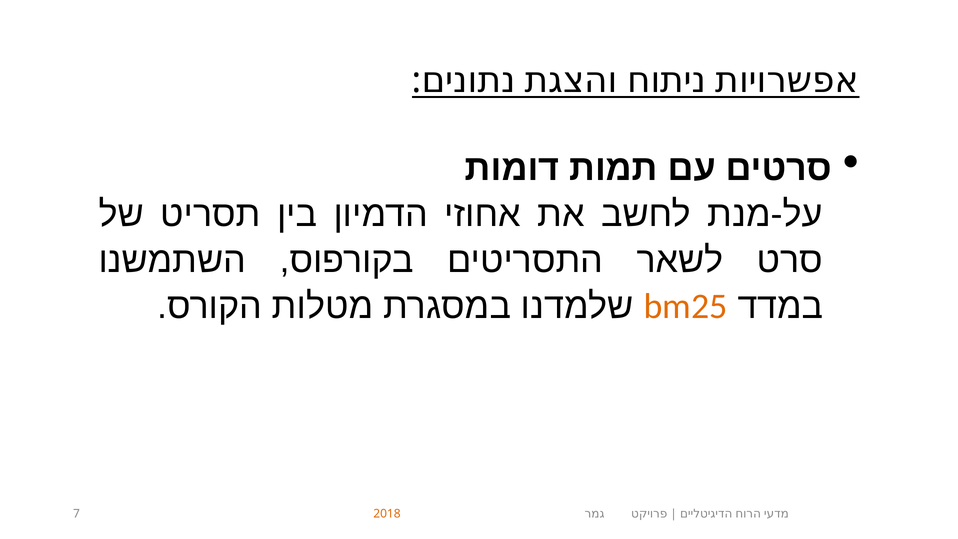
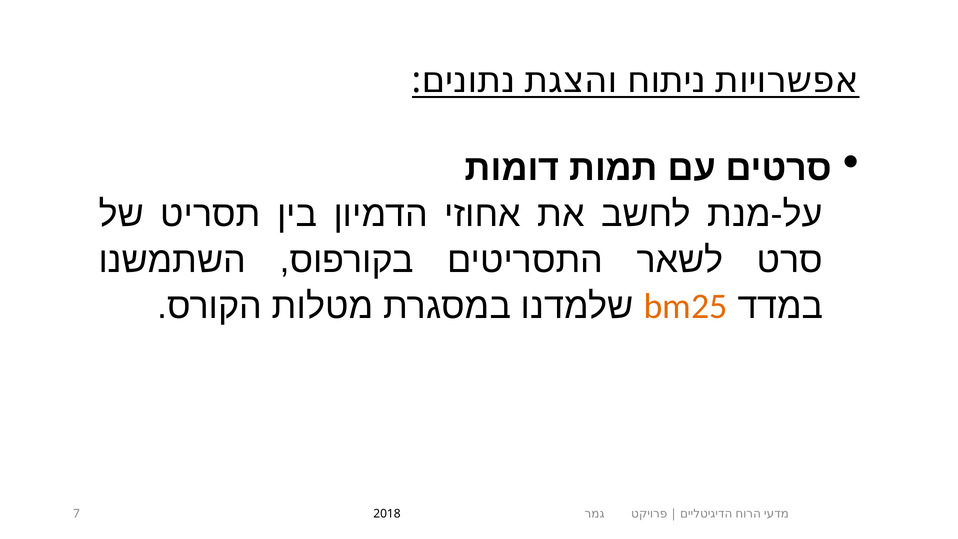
2018 colour: orange -> black (387, 514)
